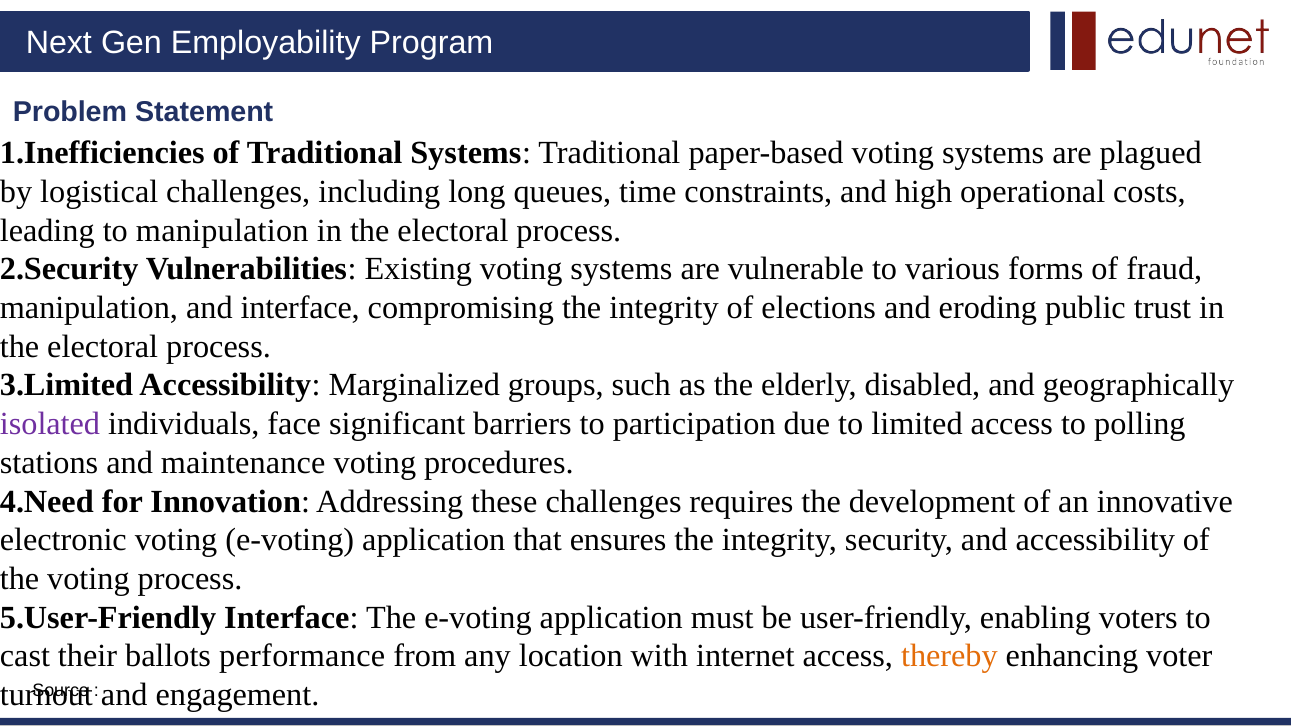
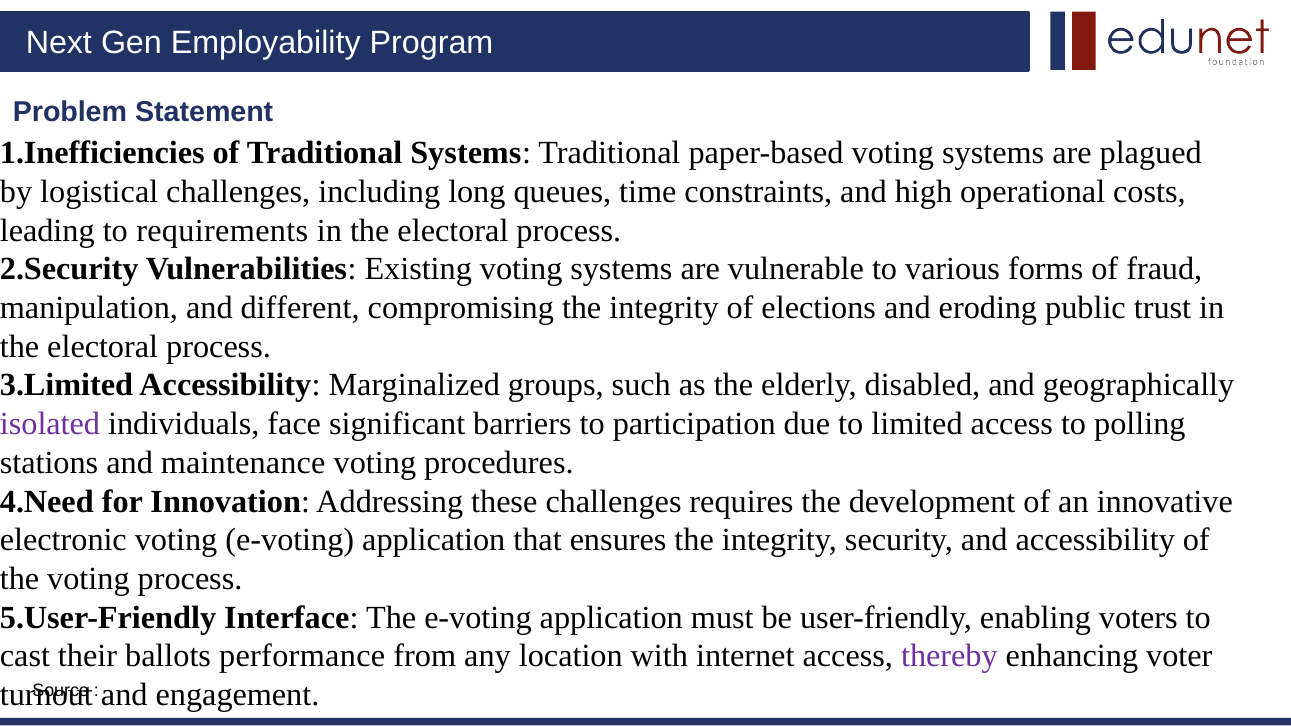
to manipulation: manipulation -> requirements (222, 230)
and interface: interface -> different (300, 308)
thereby colour: orange -> purple (949, 657)
